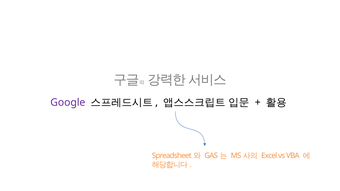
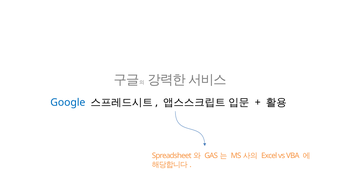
Google colour: purple -> blue (68, 103)
